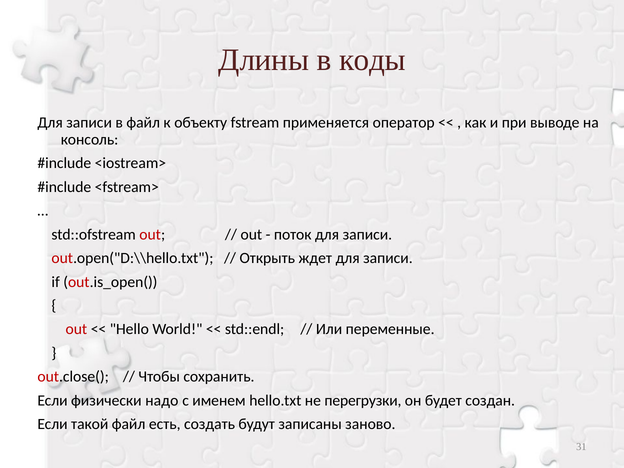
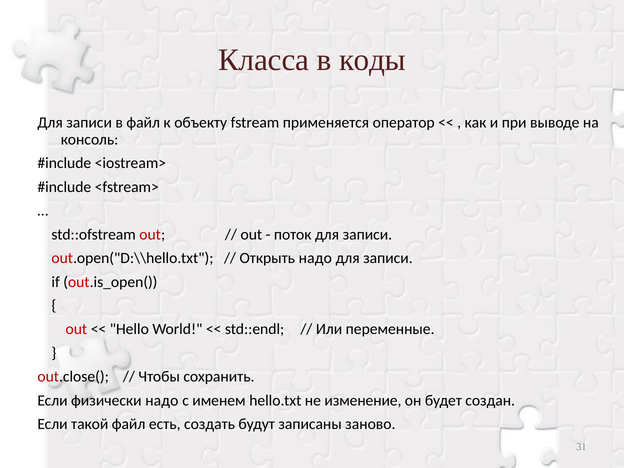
Длины: Длины -> Класса (264, 60)
Открыть ждет: ждет -> надо (315, 258)
перегрузки: перегрузки -> изменение (363, 400)
